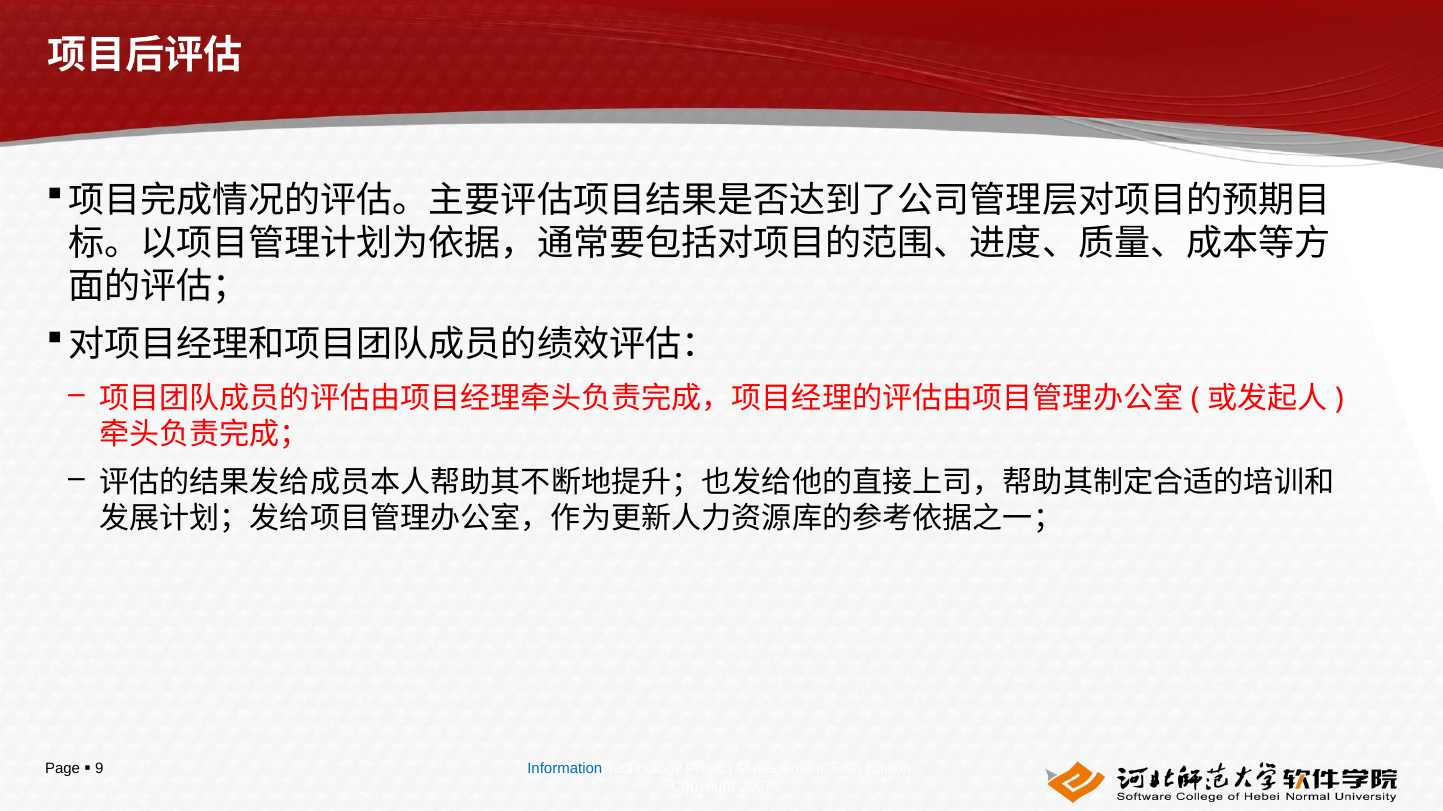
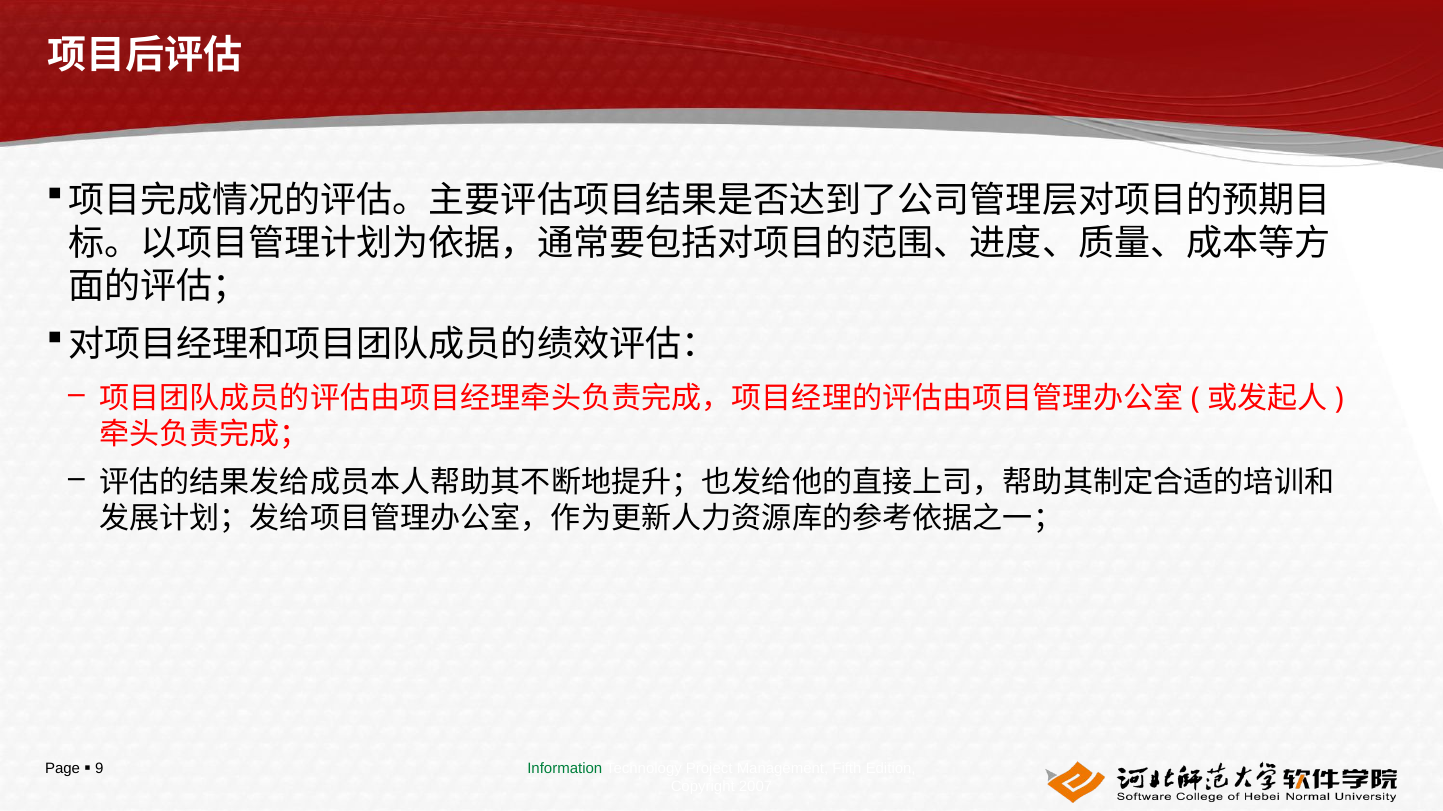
Information colour: blue -> green (565, 769)
